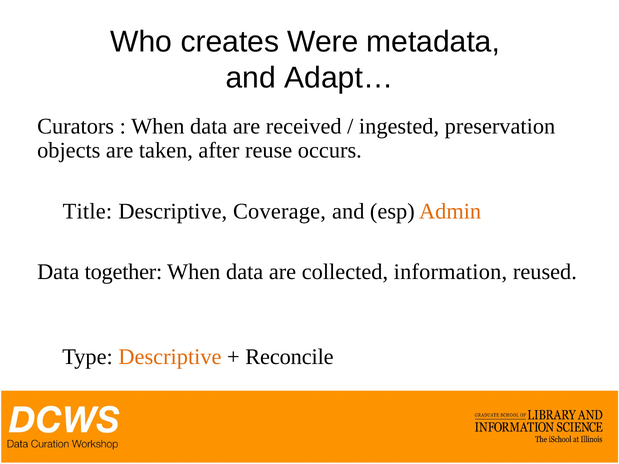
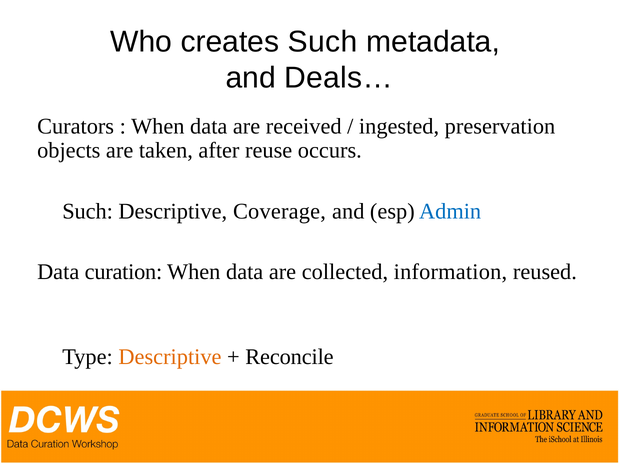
creates Were: Were -> Such (323, 42)
Adapt…: Adapt… -> Deals… (339, 78)
Title: Title -> Such (88, 211)
Admin colour: orange -> blue (450, 211)
together: together -> curation (123, 272)
